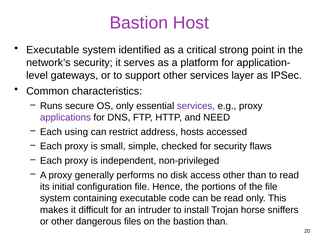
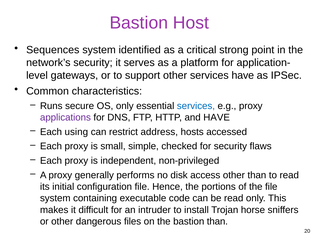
Executable: Executable -> Sequences (53, 50)
services layer: layer -> have (243, 75)
services colour: purple -> blue (196, 106)
and NEED: NEED -> HAVE (217, 118)
